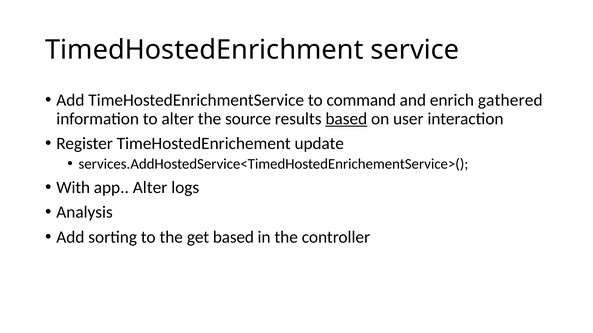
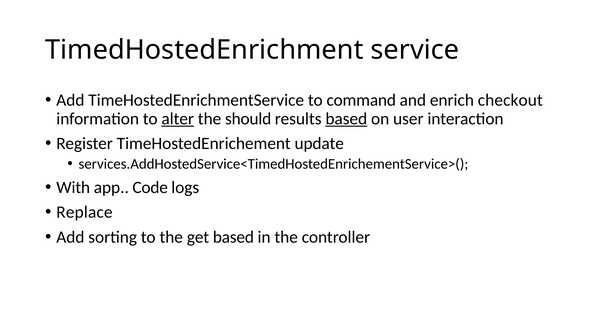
gathered: gathered -> checkout (510, 100)
alter underline: none -> present (178, 119)
source: source -> should (248, 119)
app Alter: Alter -> Code (150, 188)
Analysis: Analysis -> Replace (84, 213)
